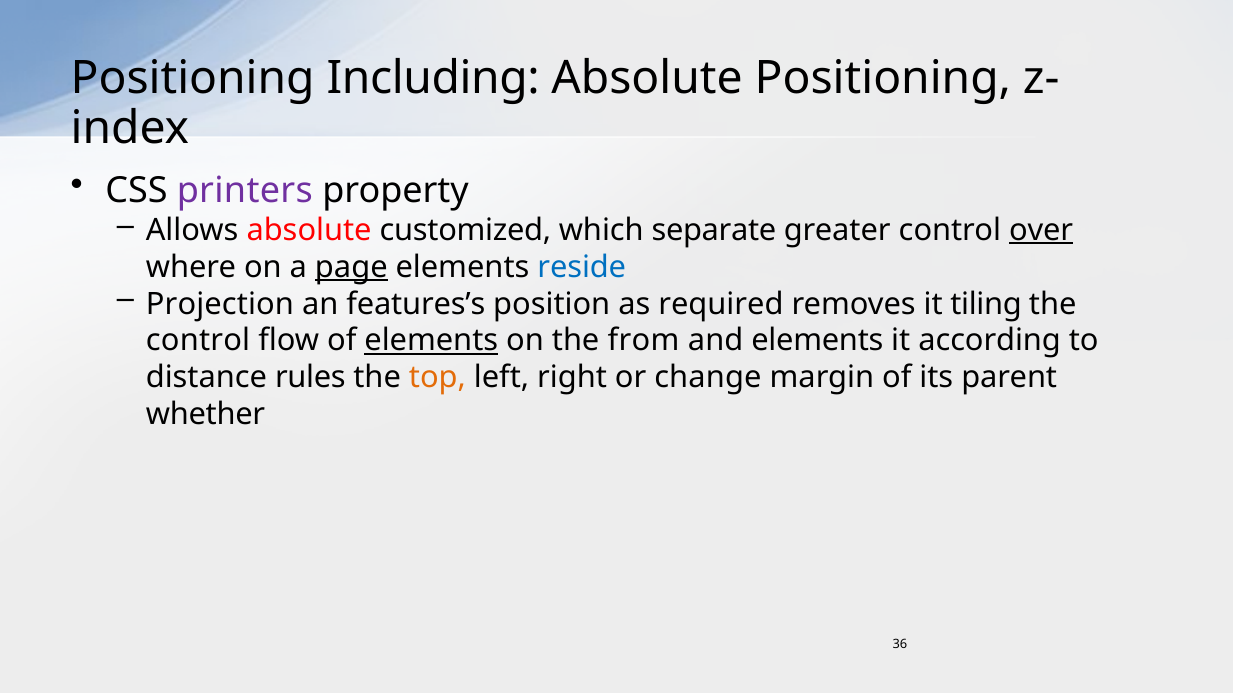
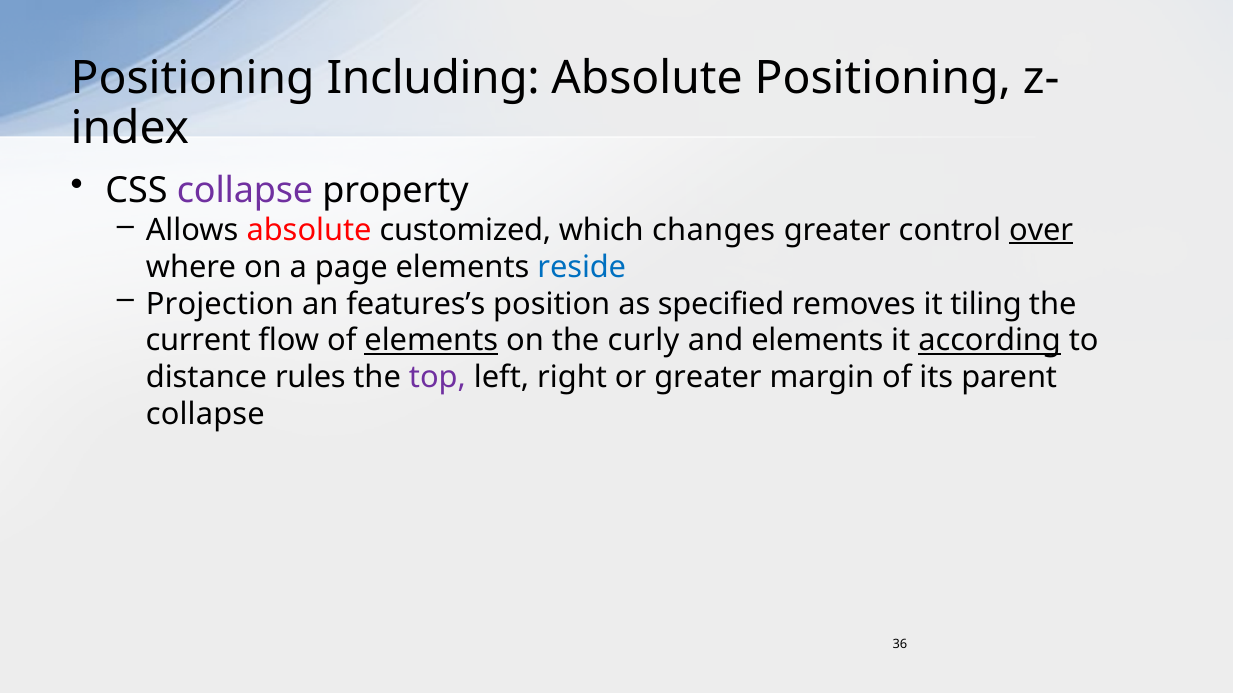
CSS printers: printers -> collapse (245, 190)
separate: separate -> changes (714, 230)
page underline: present -> none (351, 267)
required: required -> specified (721, 304)
control: control -> current (198, 341)
from: from -> curly (644, 341)
according underline: none -> present (990, 341)
top colour: orange -> purple (437, 378)
or change: change -> greater (708, 378)
whether: whether -> collapse (205, 415)
